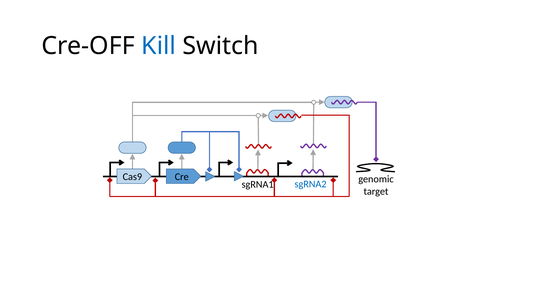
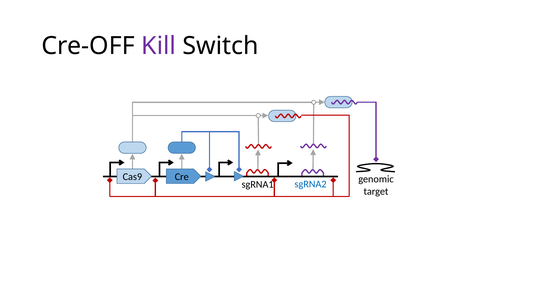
Kill colour: blue -> purple (159, 46)
